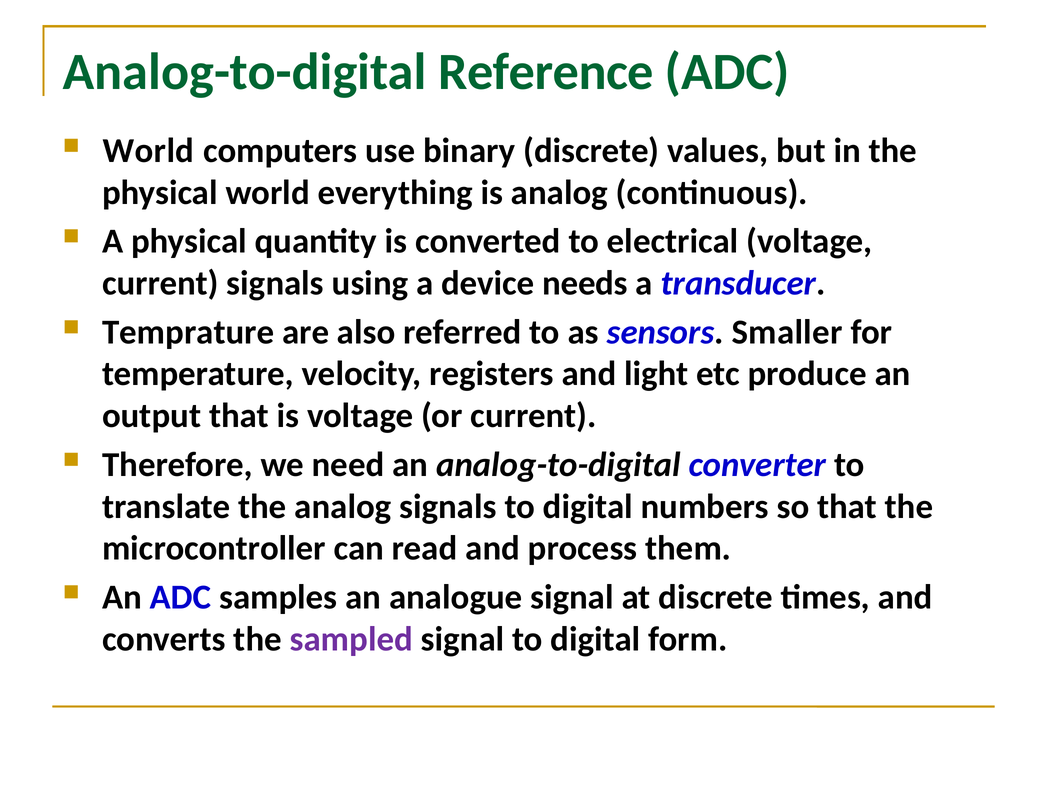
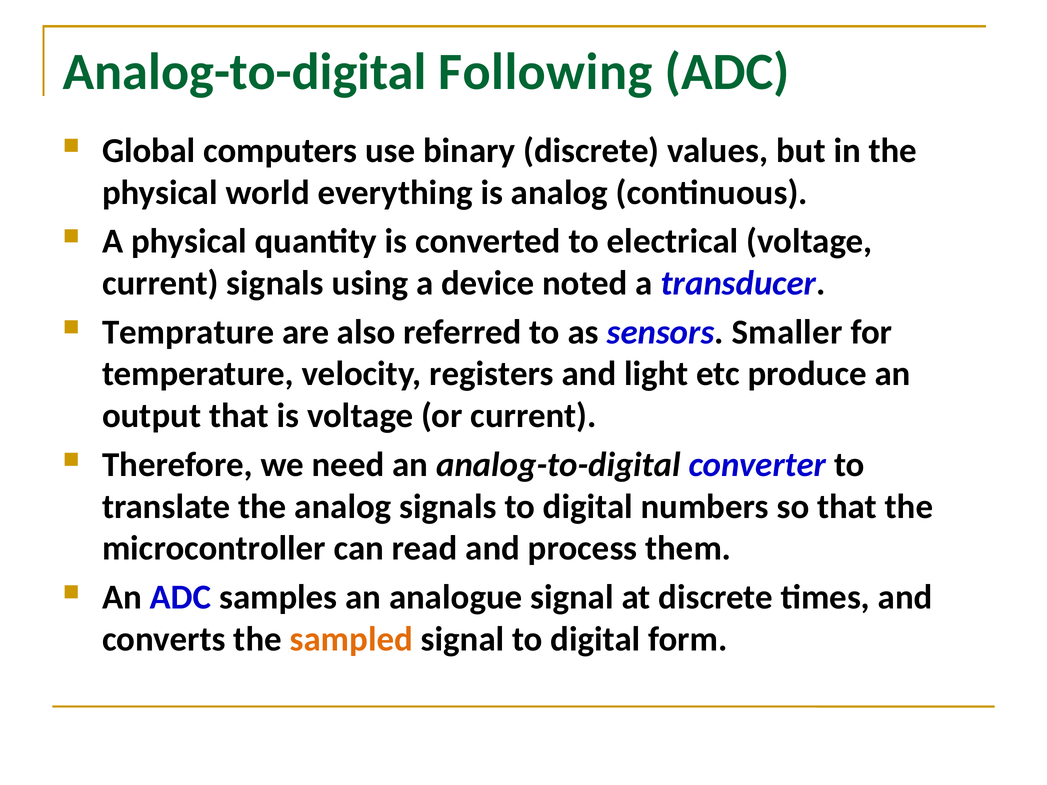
Reference: Reference -> Following (545, 72)
World: World -> Global (149, 151)
needs: needs -> noted (585, 283)
sampled colour: purple -> orange (351, 639)
